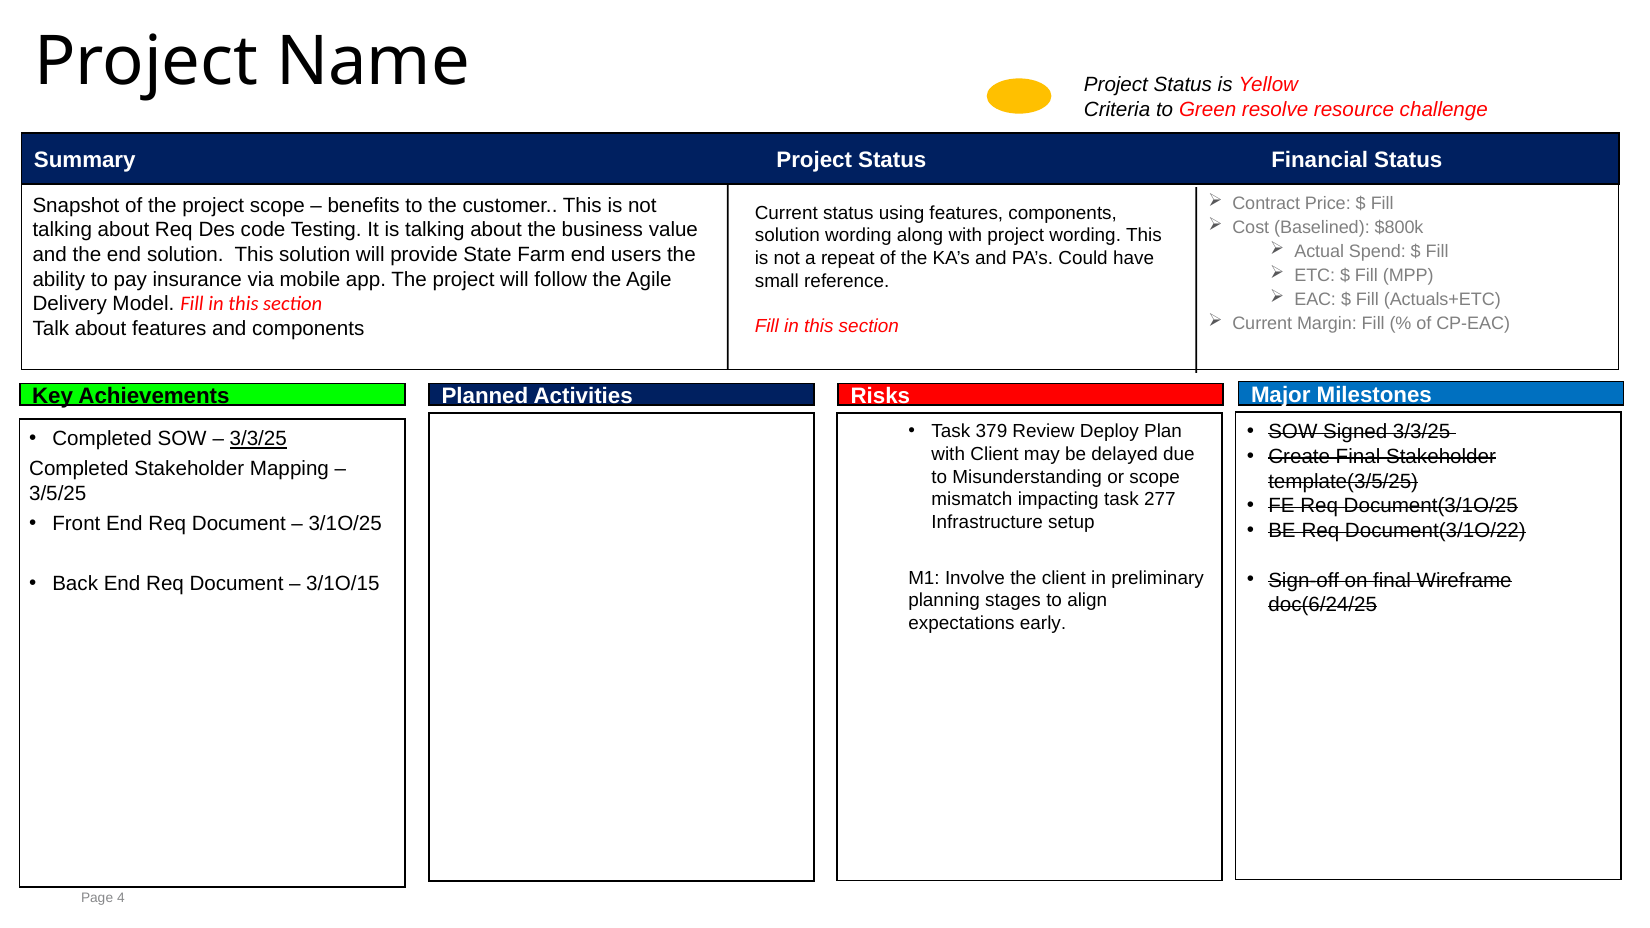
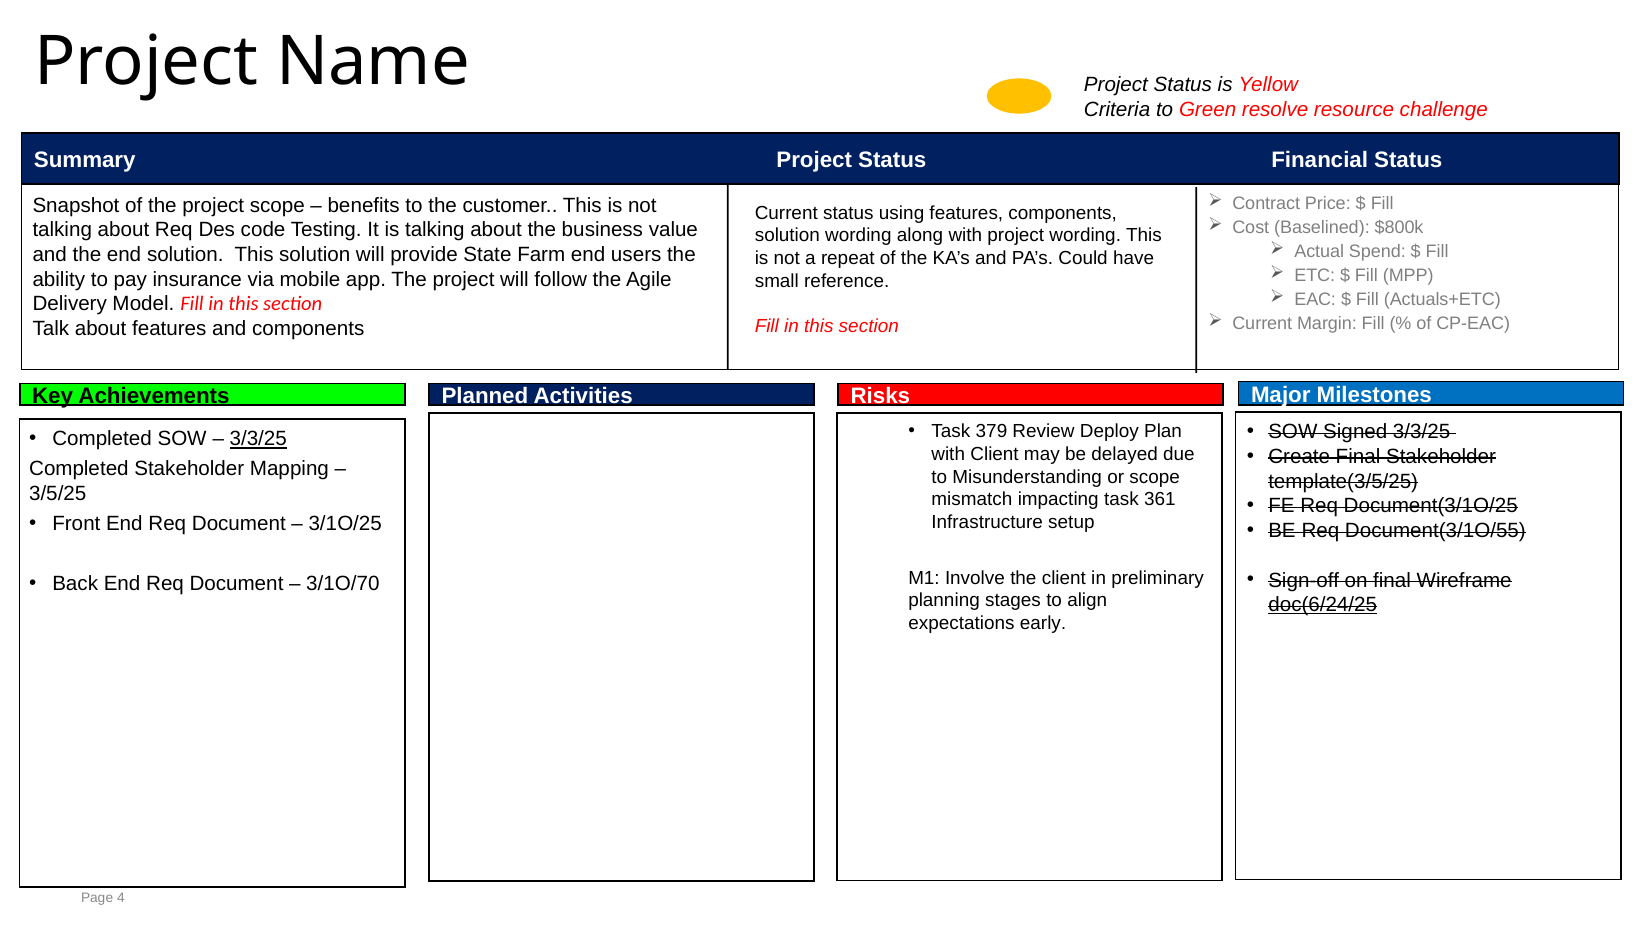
277: 277 -> 361 (1160, 500)
Document(3/1O/22: Document(3/1O/22 -> Document(3/1O/55 (1435, 531)
3/1O/15: 3/1O/15 -> 3/1O/70 (343, 583)
doc(6/24/25 underline: none -> present (1323, 605)
